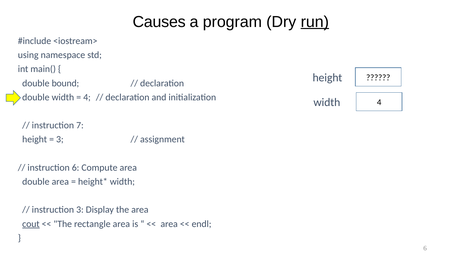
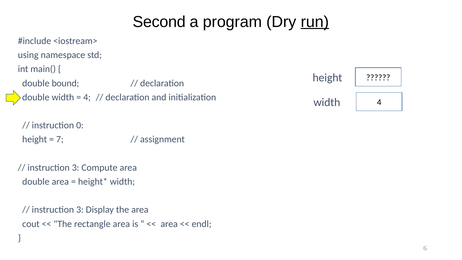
Causes: Causes -> Second (159, 22)
7: 7 -> 0 (80, 125)
3: 3 -> 7 (60, 139)
6: 6 -> 3 (76, 168)
cout underline: present -> none (31, 224)
